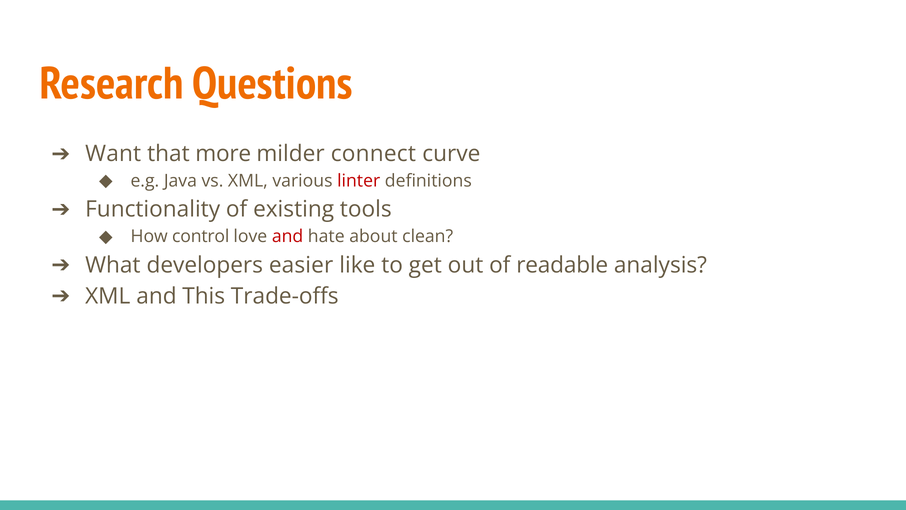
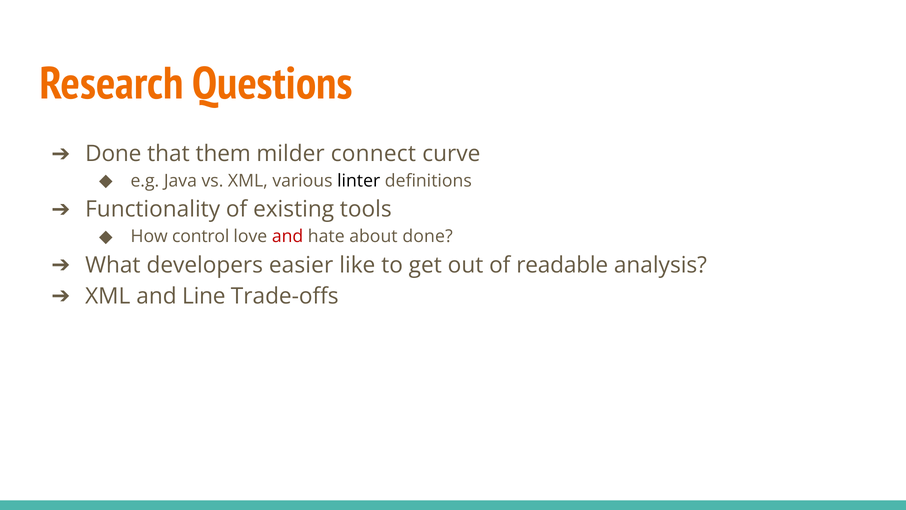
Want: Want -> Done (113, 154)
more: more -> them (223, 154)
linter colour: red -> black (359, 181)
about clean: clean -> done (428, 236)
This: This -> Line (204, 296)
